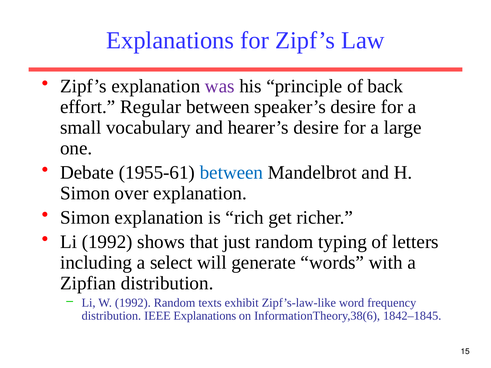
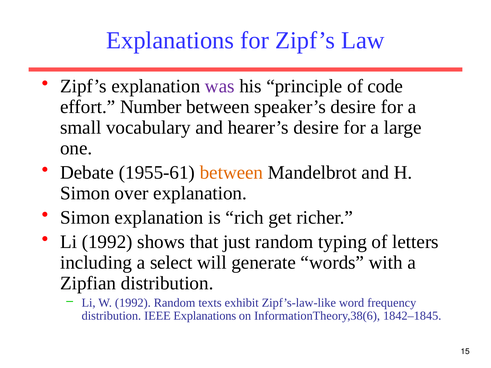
back: back -> code (385, 86)
Regular: Regular -> Number (151, 107)
between colour: blue -> orange (231, 173)
